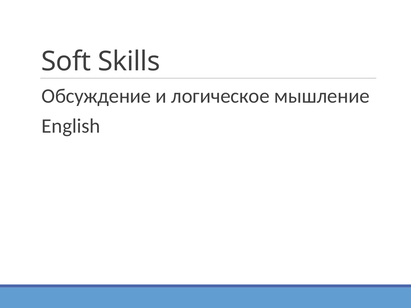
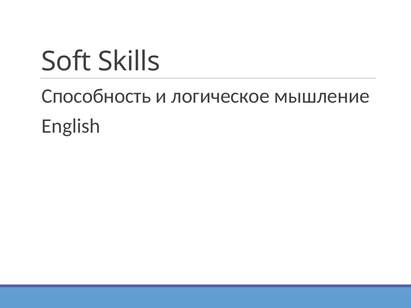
Обсуждение: Обсуждение -> Способность (96, 96)
